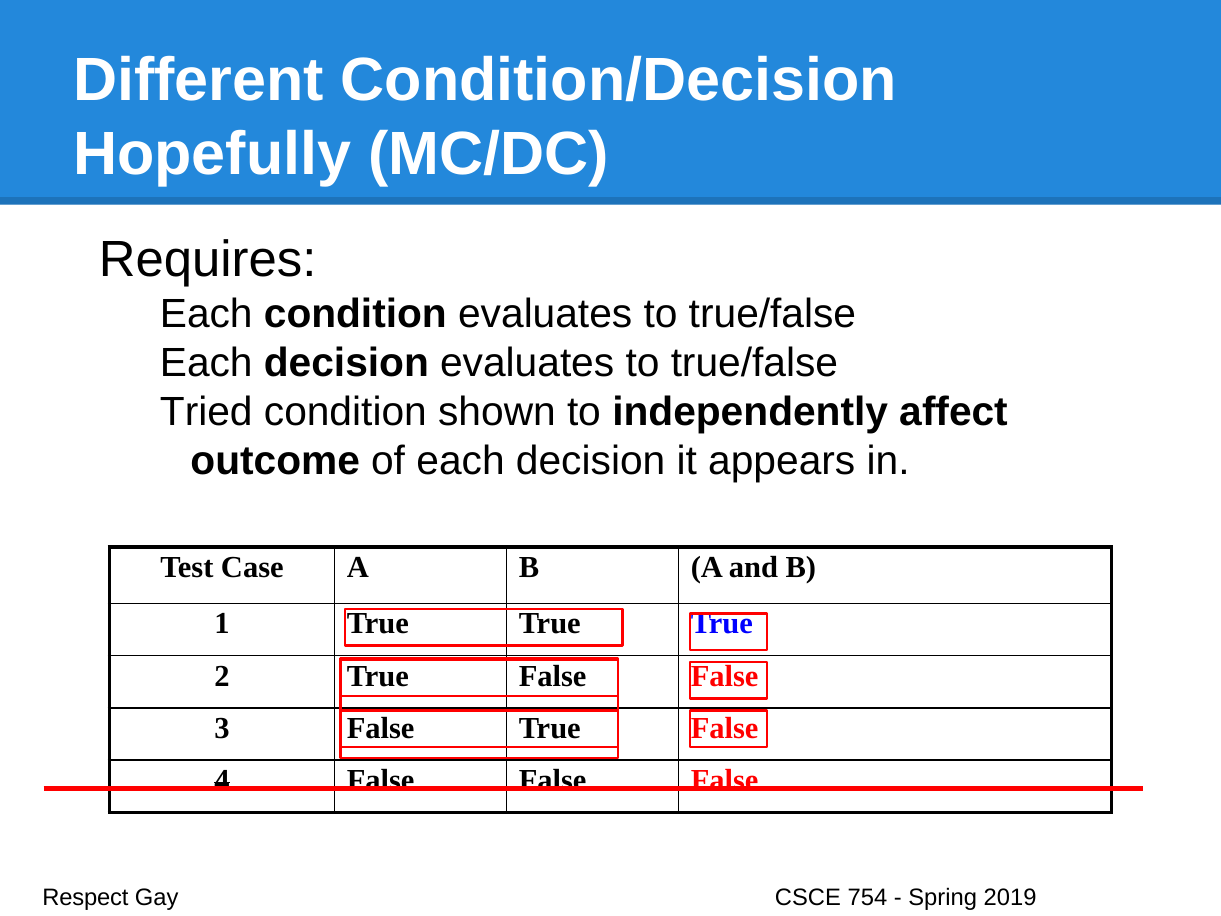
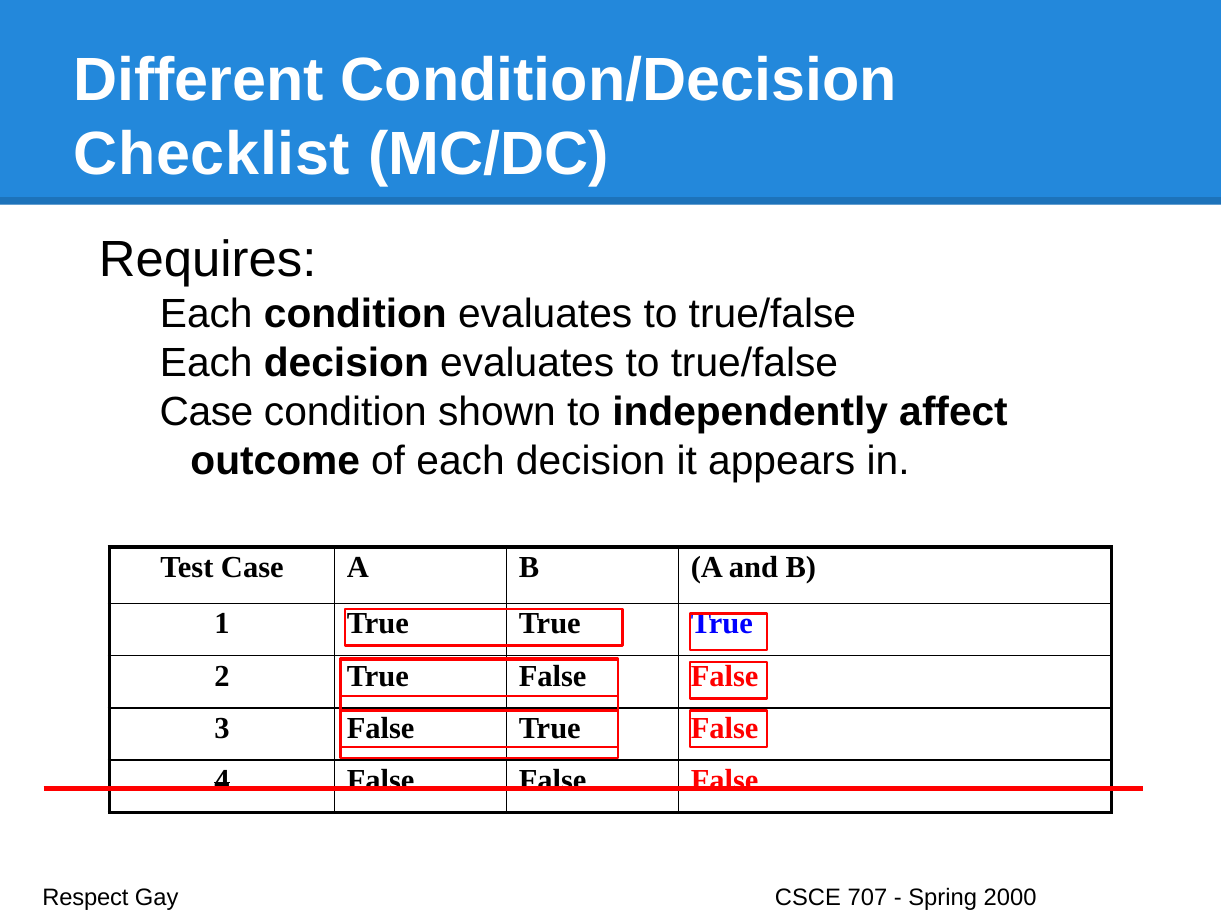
Hopefully: Hopefully -> Checklist (212, 154)
Tried: Tried -> Case (206, 412)
754: 754 -> 707 (867, 898)
2019: 2019 -> 2000 (1010, 898)
